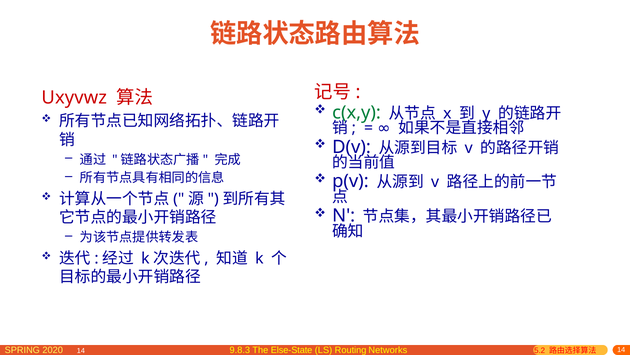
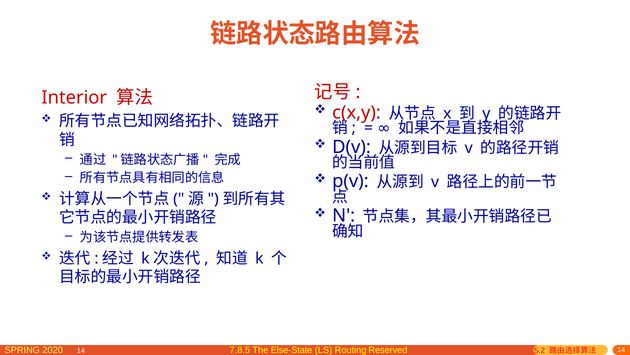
Uxyvwz: Uxyvwz -> Interior (74, 97)
c(x,y colour: green -> red (357, 112)
9.8.3: 9.8.3 -> 7.8.5 (240, 350)
Networks: Networks -> Reserved (388, 350)
